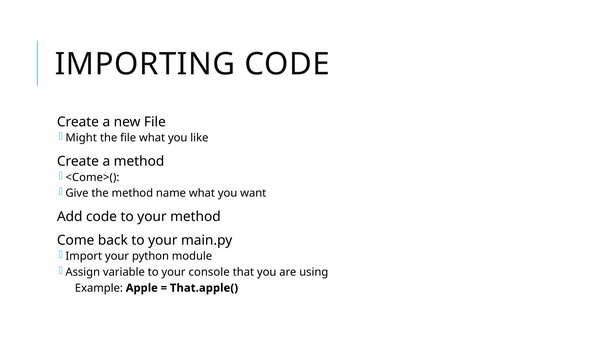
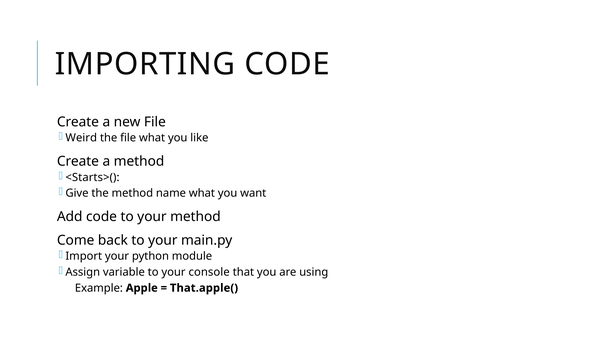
Might: Might -> Weird (81, 138)
<Come>(: <Come>( -> <Starts>( (93, 177)
